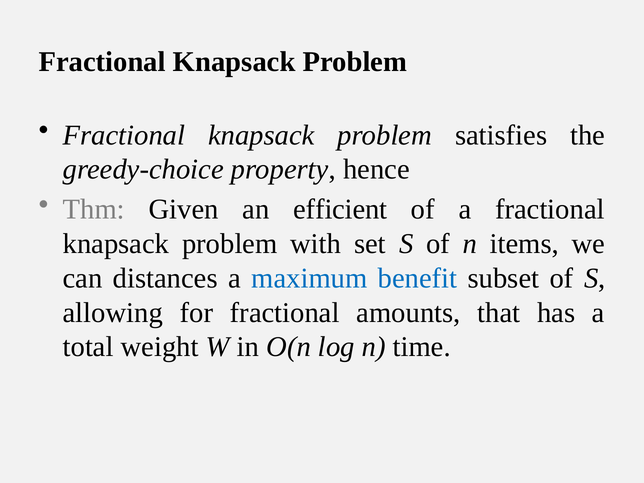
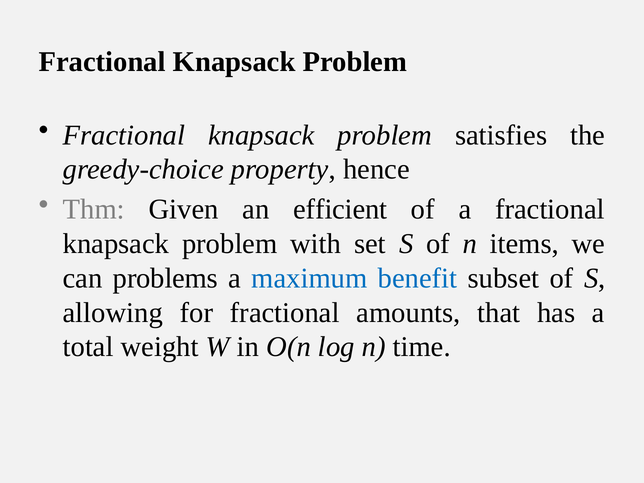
distances: distances -> problems (165, 278)
